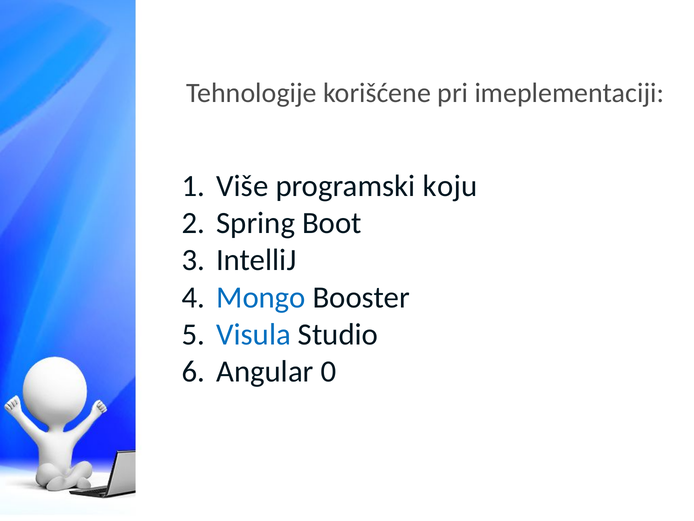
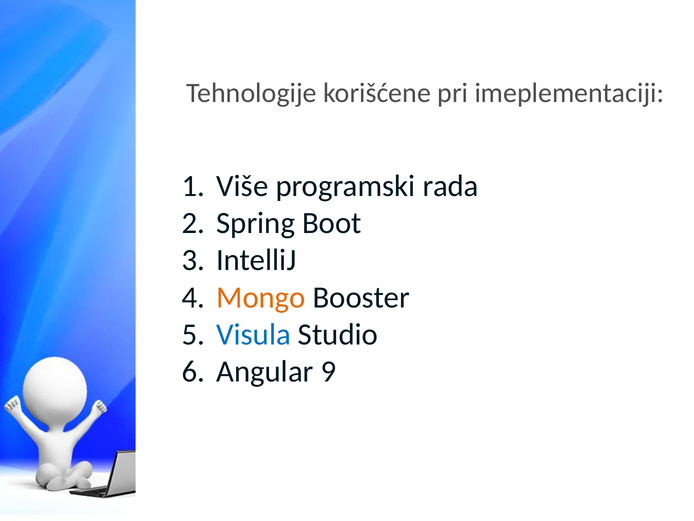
koju: koju -> rada (450, 186)
Mongo colour: blue -> orange (261, 297)
0: 0 -> 9 (328, 371)
